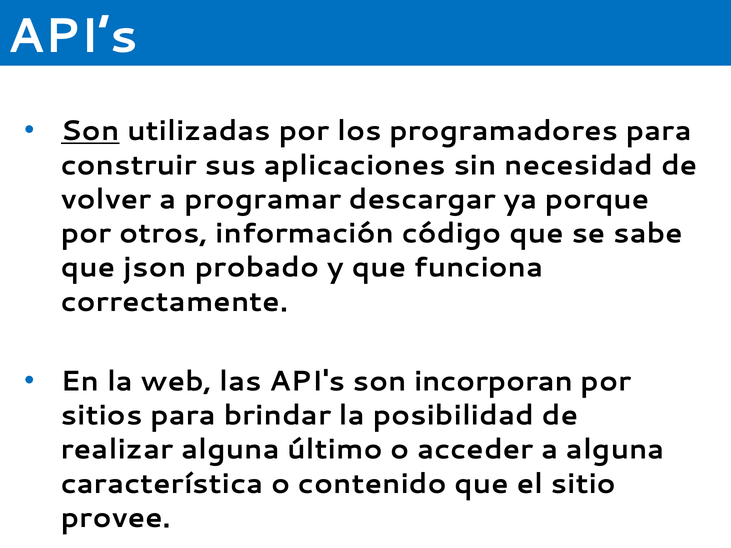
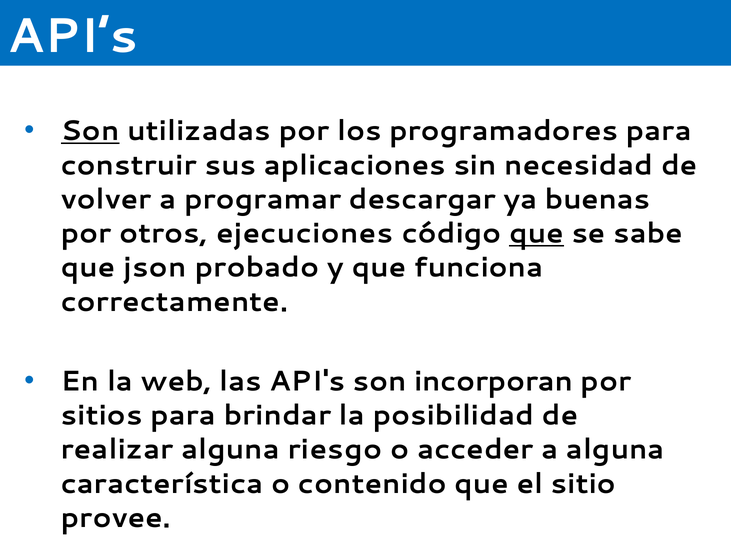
porque: porque -> buenas (597, 199)
información: información -> ejecuciones (305, 234)
que underline: none -> present (537, 234)
último: último -> riesgo (335, 450)
